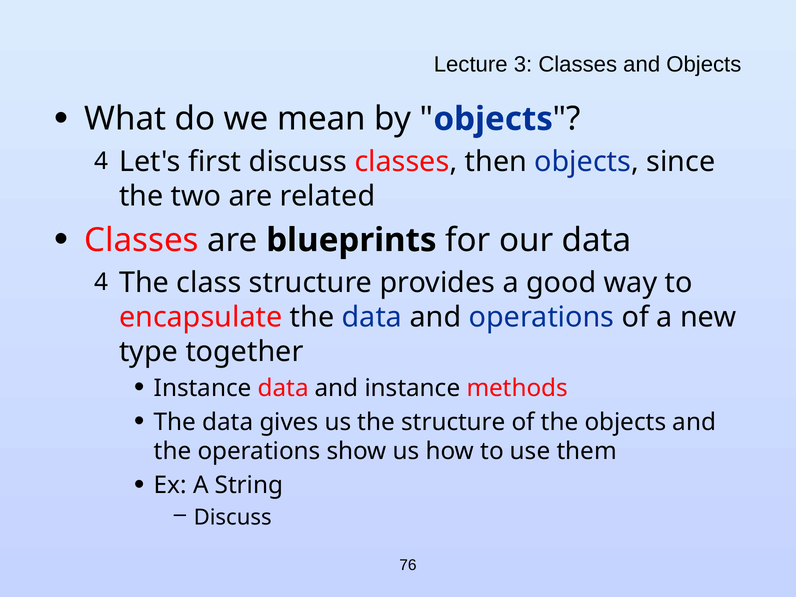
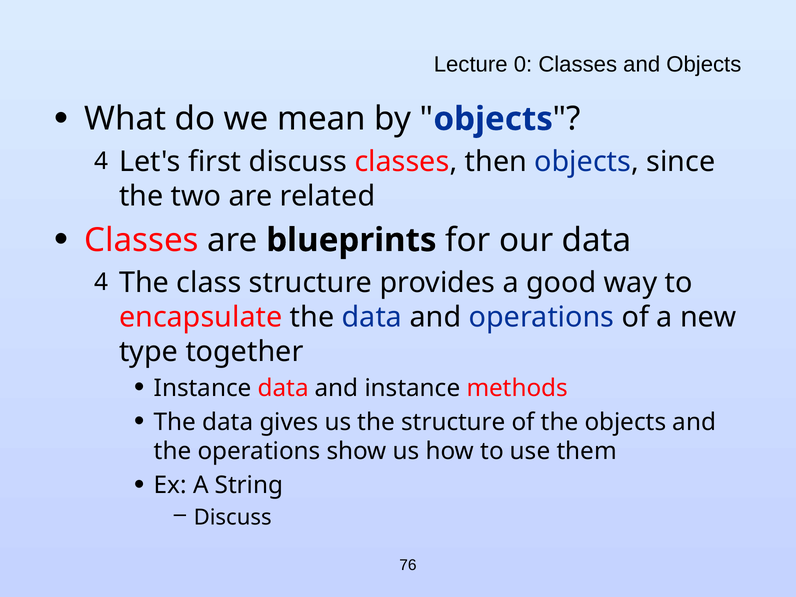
3: 3 -> 0 (523, 65)
